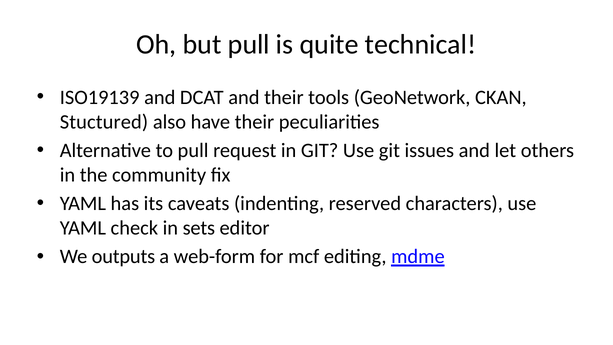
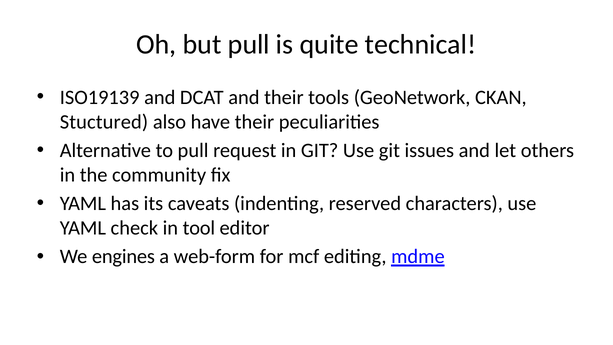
sets: sets -> tool (199, 228)
outputs: outputs -> engines (123, 257)
